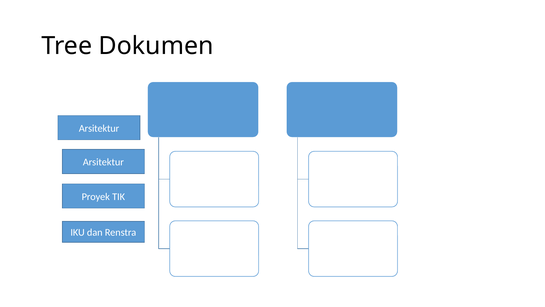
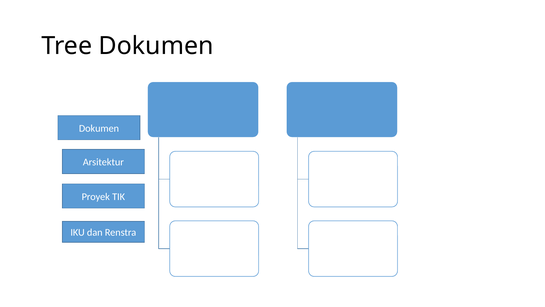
Arsitektur: Arsitektur -> Dokumen (99, 128)
